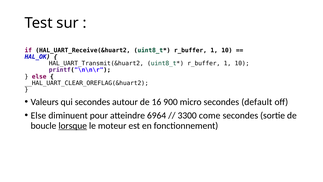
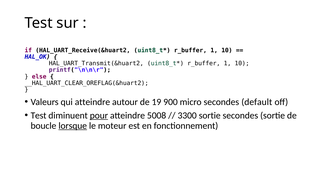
qui secondes: secondes -> atteindre (92, 102)
16: 16 -> 19 (156, 102)
Else: Else -> Test (39, 115)
pour underline: none -> present (99, 115)
6964: 6964 -> 5008 (157, 115)
3300 come: come -> sortie (210, 115)
